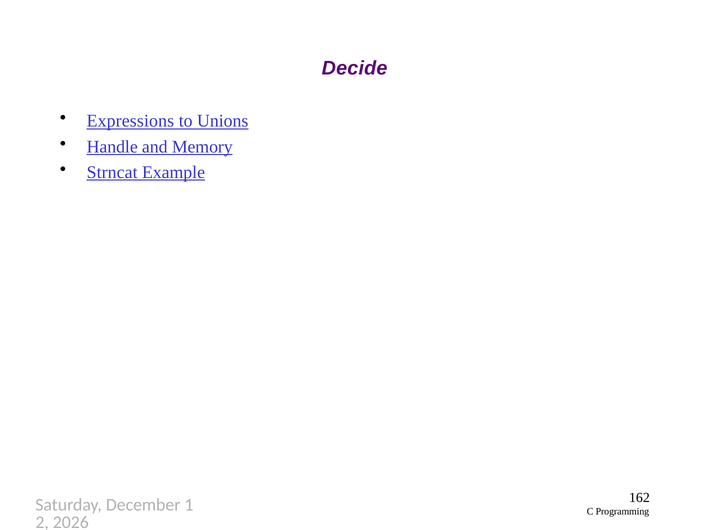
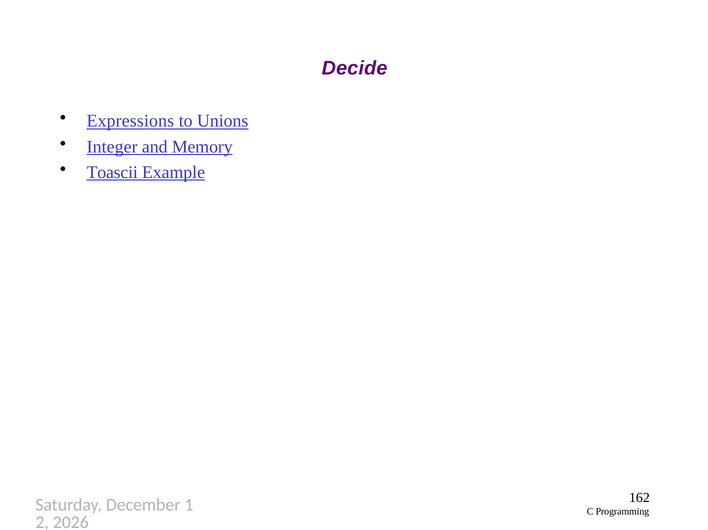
Handle: Handle -> Integer (112, 147)
Strncat: Strncat -> Toascii (112, 172)
